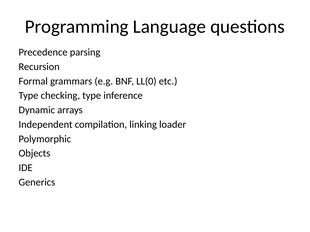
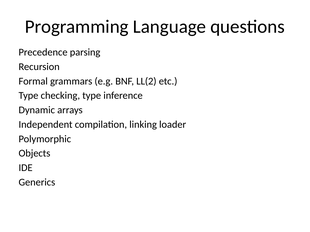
LL(0: LL(0 -> LL(2 (146, 81)
